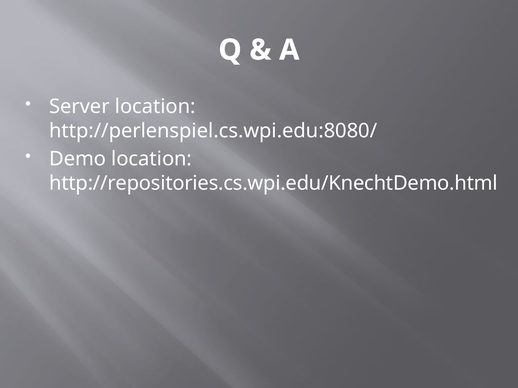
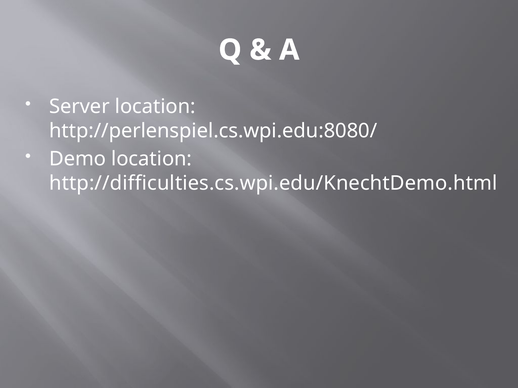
http://repositories.cs.wpi.edu/KnechtDemo.html: http://repositories.cs.wpi.edu/KnechtDemo.html -> http://difficulties.cs.wpi.edu/KnechtDemo.html (273, 183)
